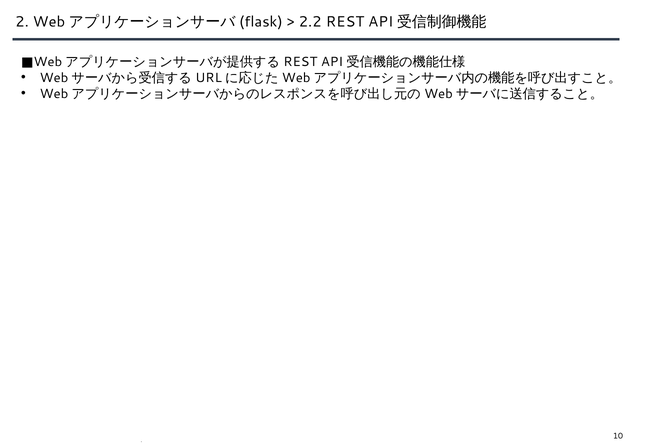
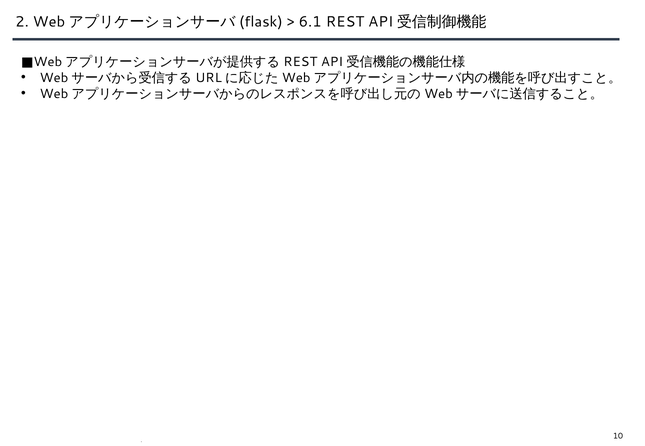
2.2: 2.2 -> 6.1 (310, 22)
